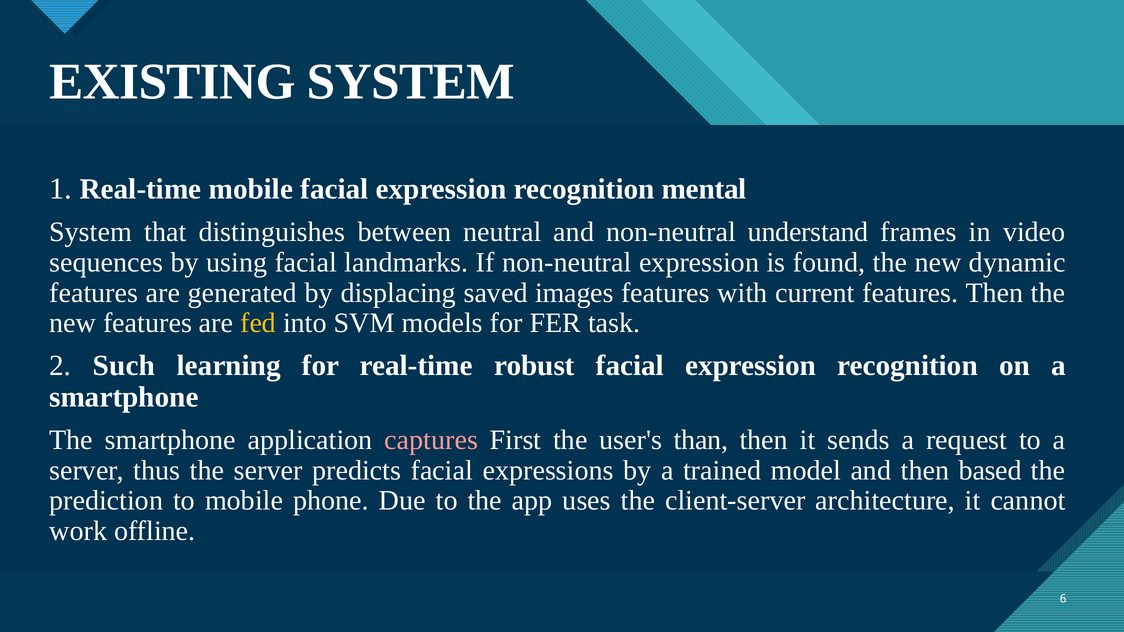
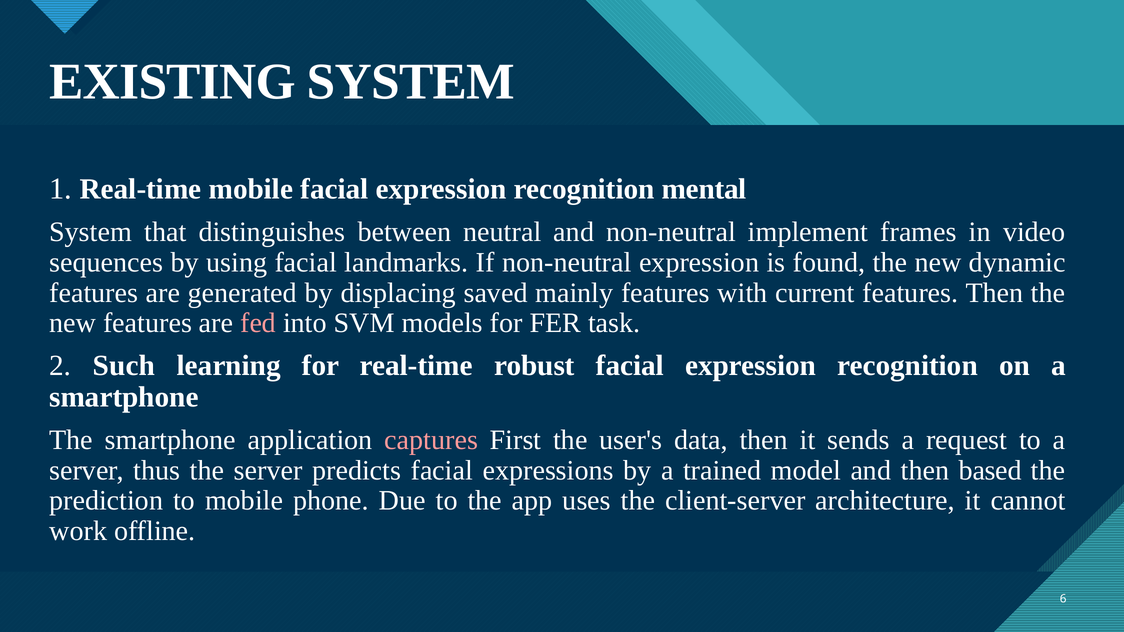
understand: understand -> implement (808, 232)
images: images -> mainly (574, 293)
fed colour: yellow -> pink (258, 323)
than: than -> data (701, 440)
